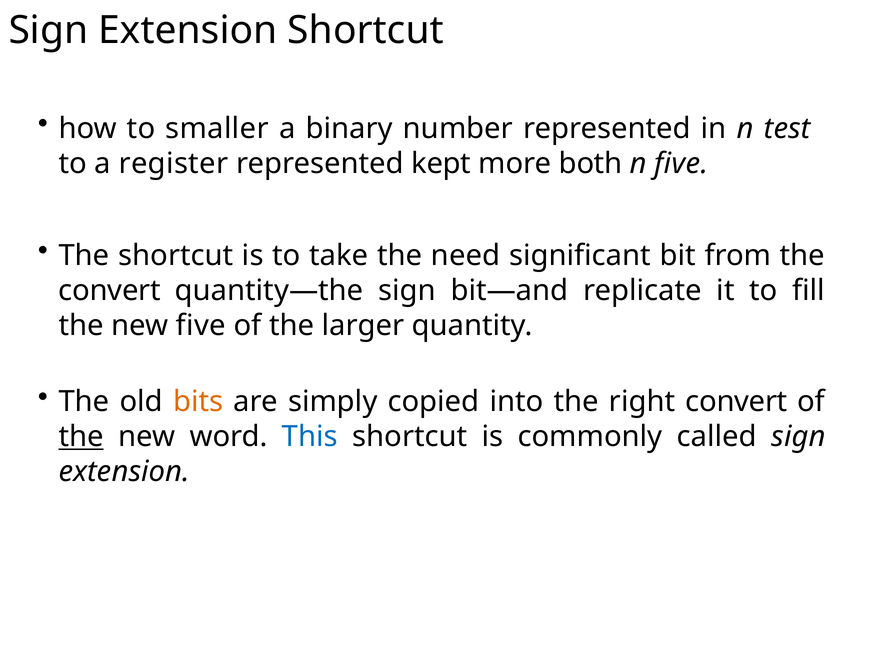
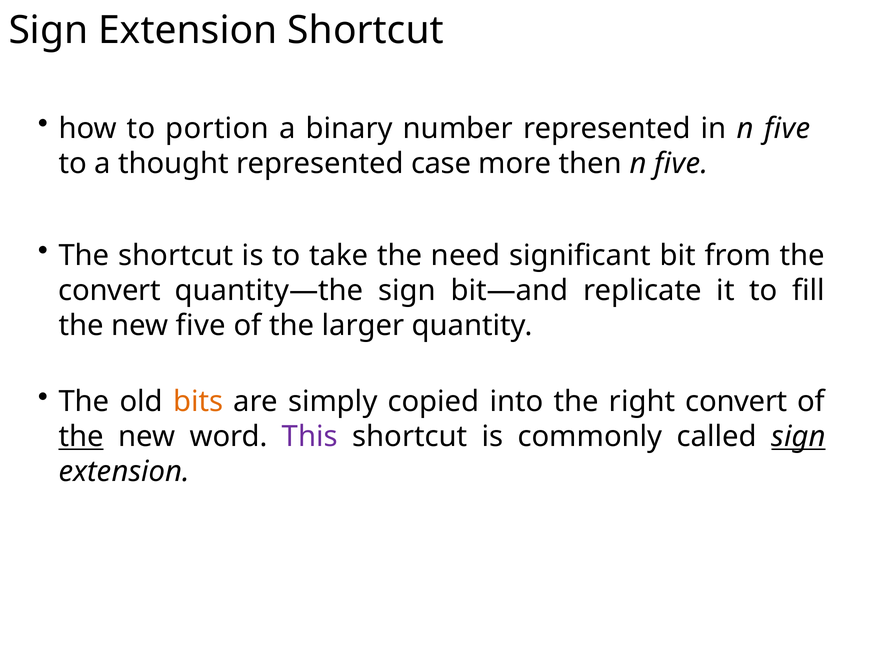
smaller: smaller -> portion (217, 129)
in n test: test -> five (787, 129)
register: register -> thought (174, 164)
kept: kept -> case (441, 164)
both: both -> then (590, 164)
This colour: blue -> purple (310, 437)
sign underline: none -> present (798, 437)
